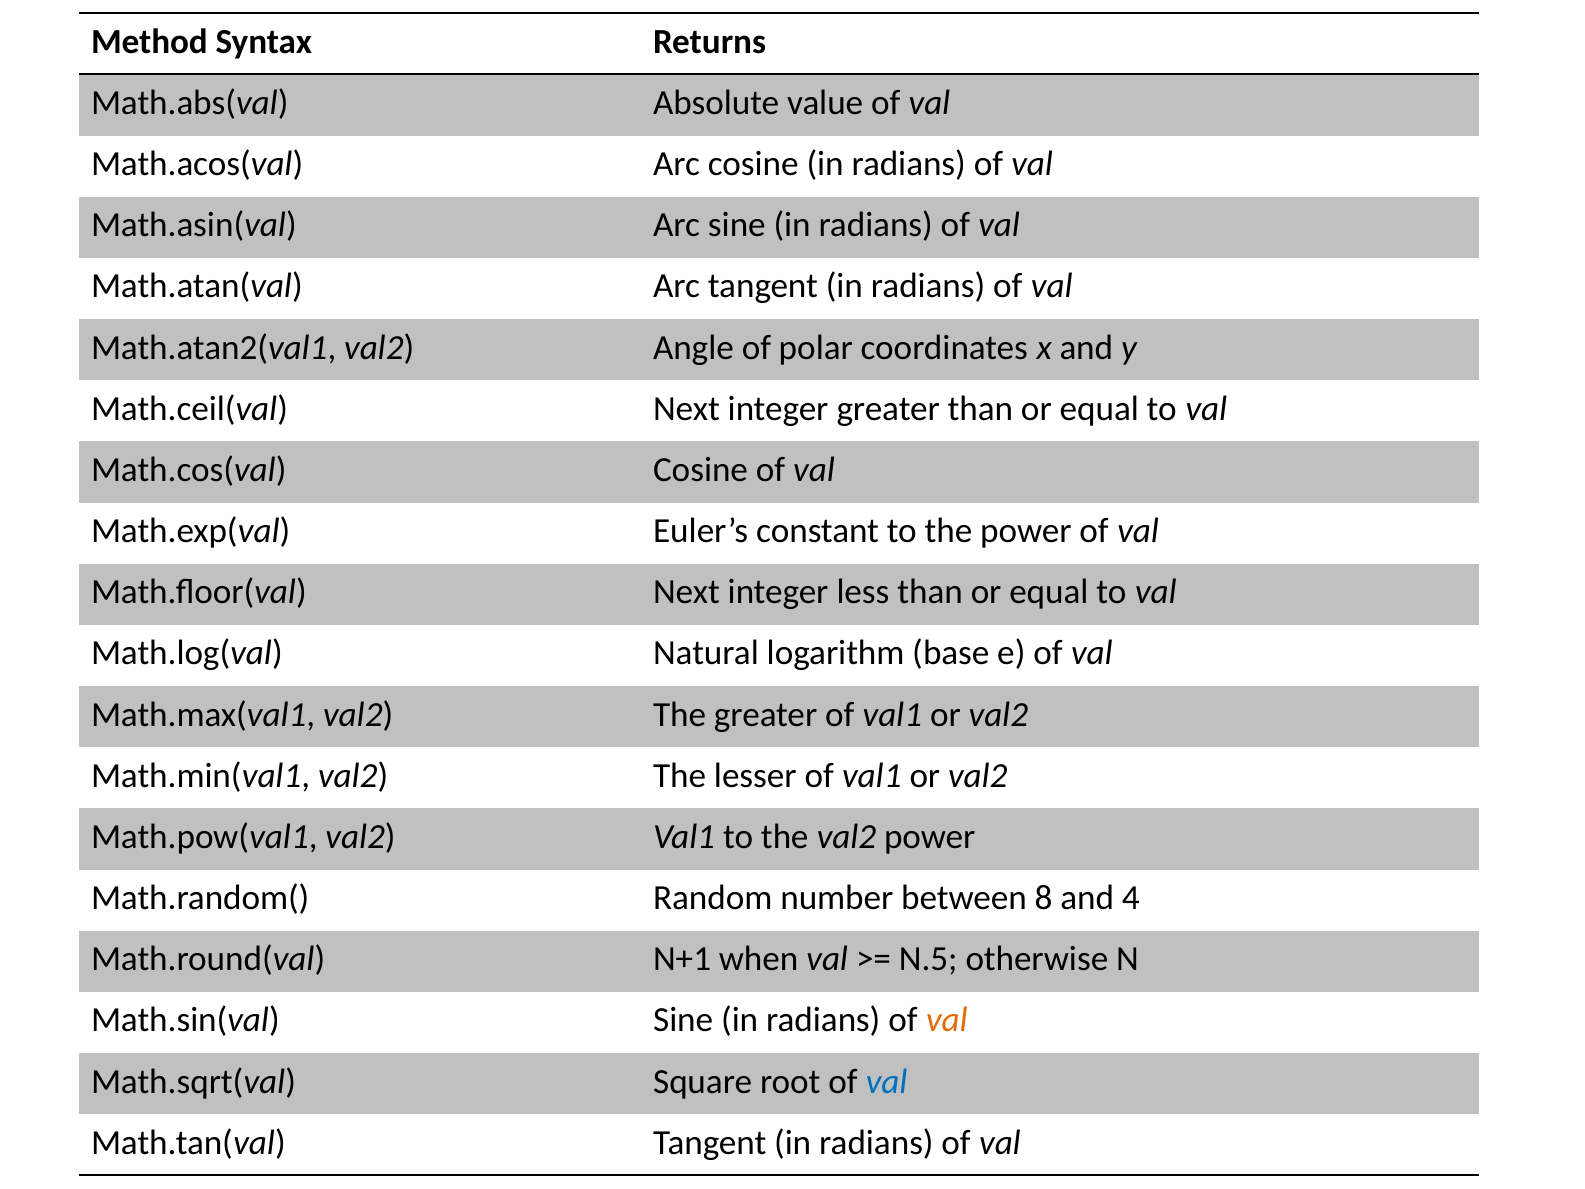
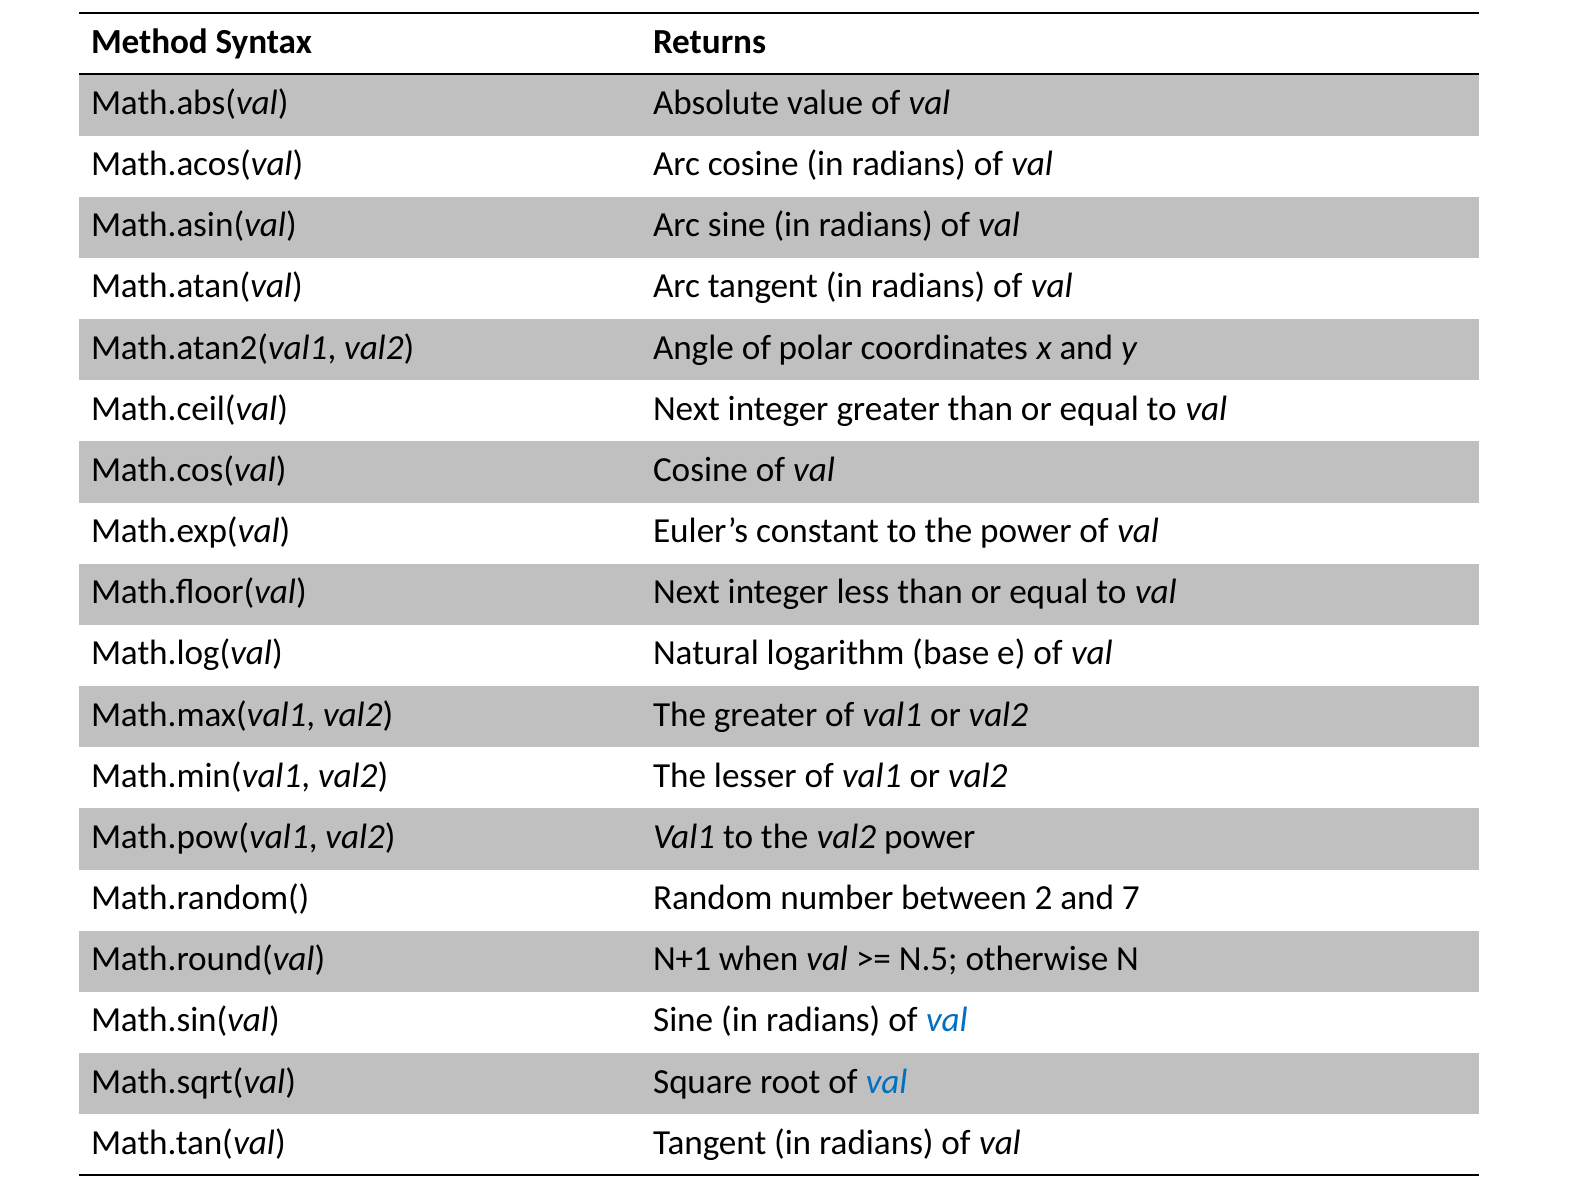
8: 8 -> 2 (1044, 898)
4: 4 -> 7 (1131, 898)
val colour: orange -> blue (947, 1020)
